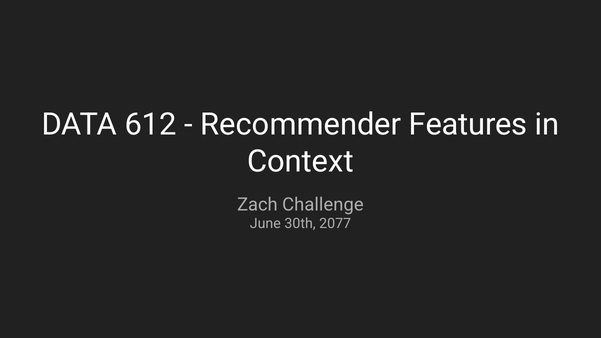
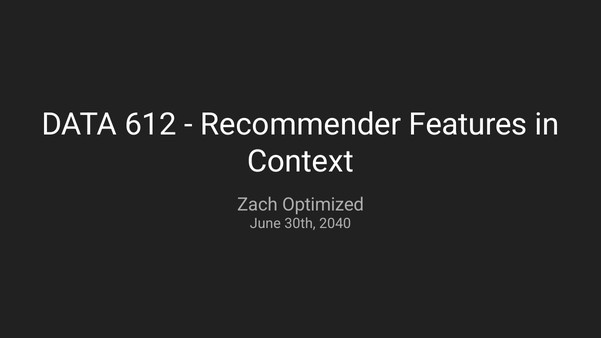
Challenge: Challenge -> Optimized (323, 205)
2077: 2077 -> 2040 (335, 224)
